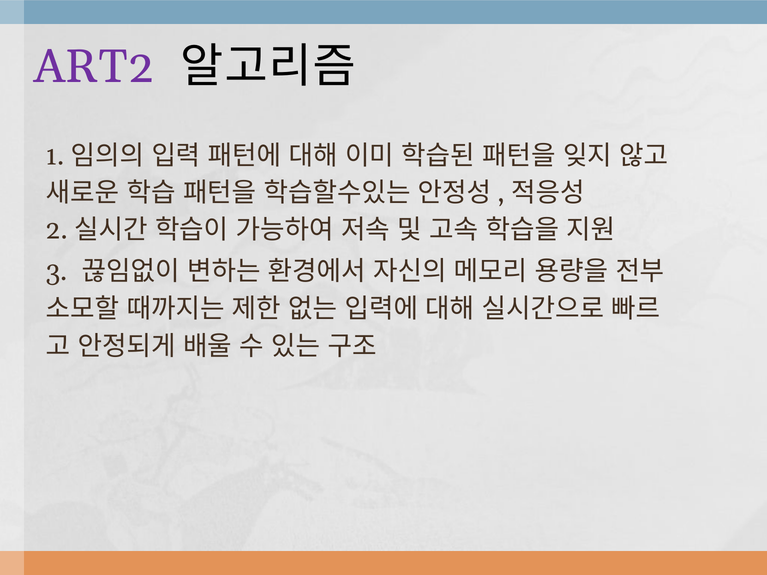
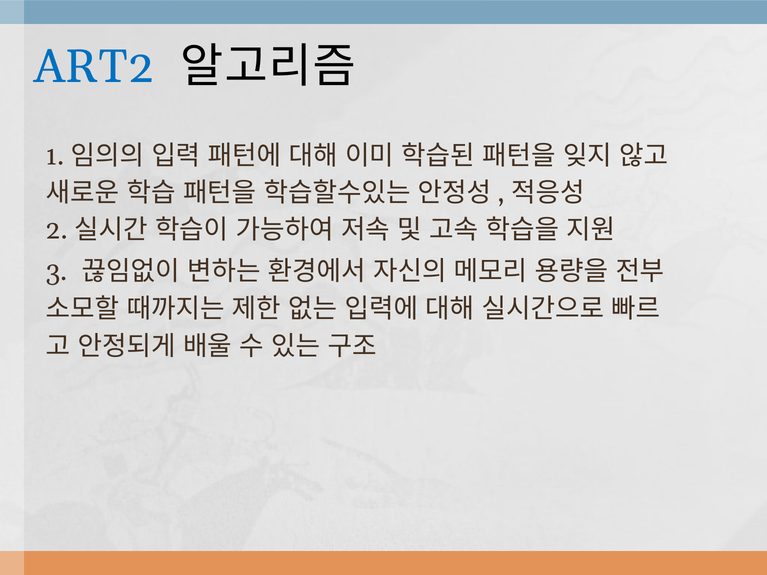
ART2 colour: purple -> blue (94, 67)
